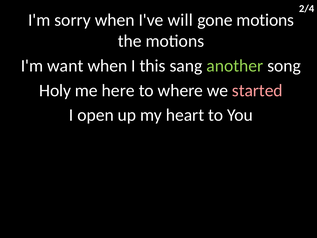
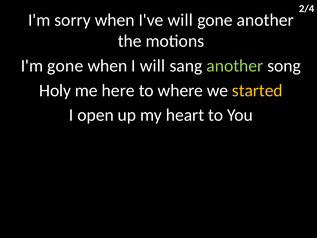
gone motions: motions -> another (265, 20)
I'm want: want -> gone (65, 66)
I this: this -> will (153, 66)
started colour: pink -> yellow (257, 90)
